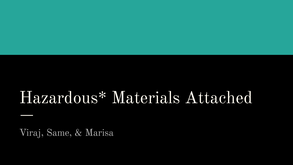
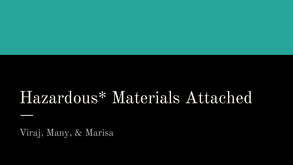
Same: Same -> Many (59, 133)
